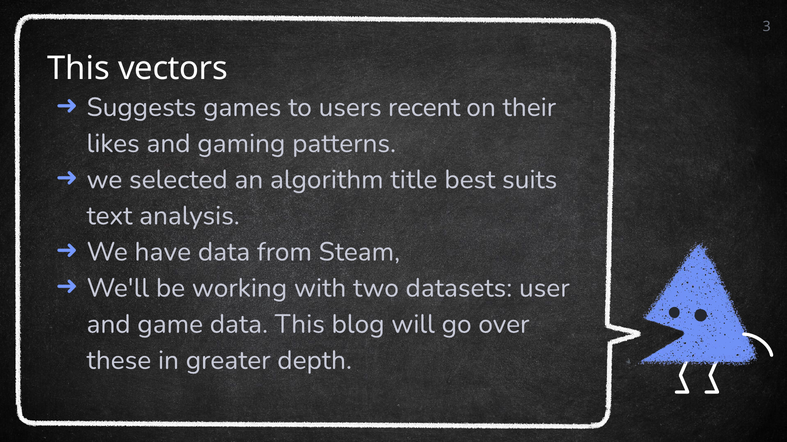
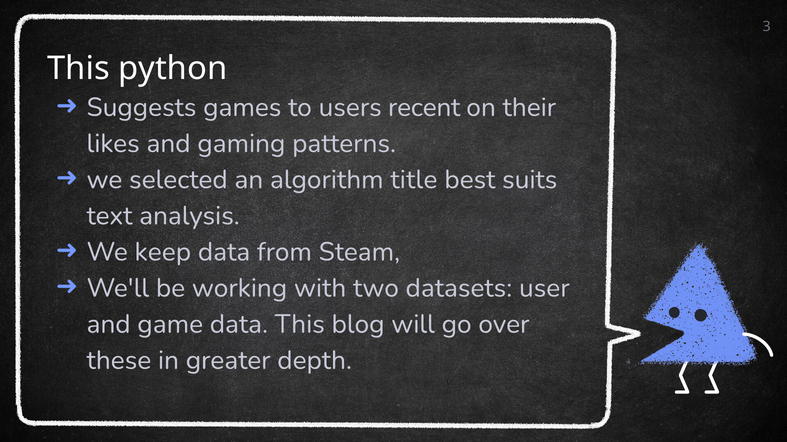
vectors: vectors -> python (173, 69)
have: have -> keep (163, 252)
